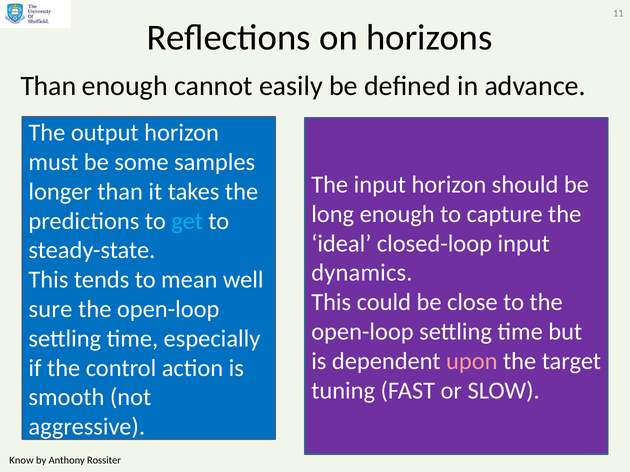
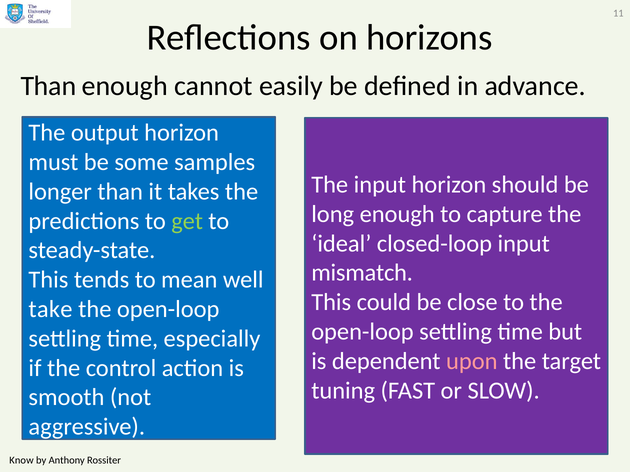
get colour: light blue -> light green (187, 221)
dynamics: dynamics -> mismatch (362, 273)
sure: sure -> take (50, 310)
